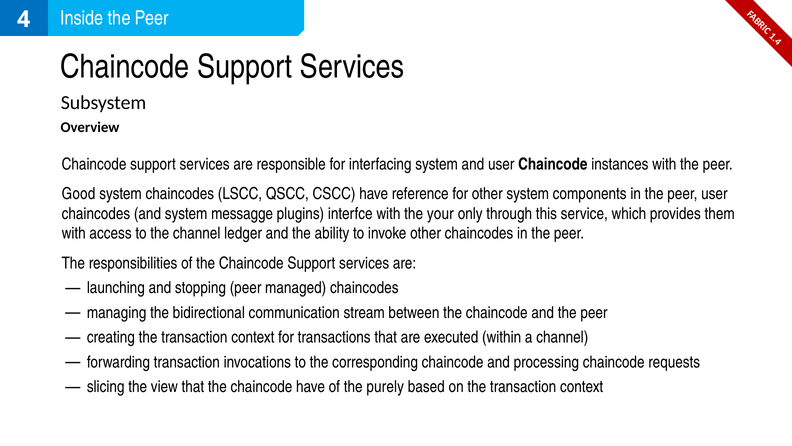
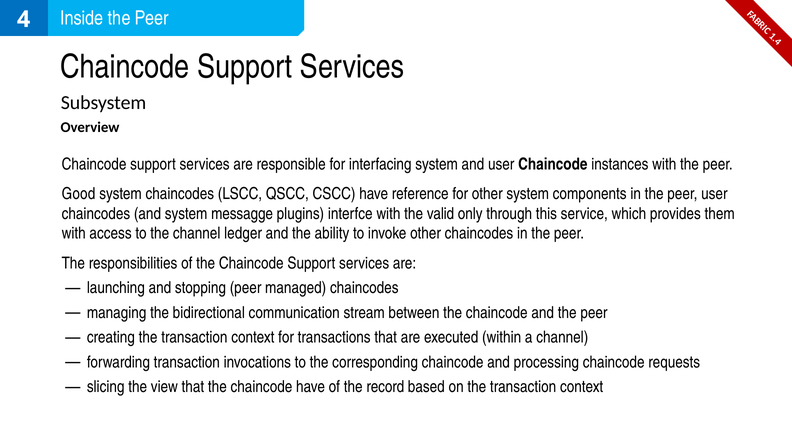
your: your -> valid (440, 213)
purely: purely -> record (385, 387)
